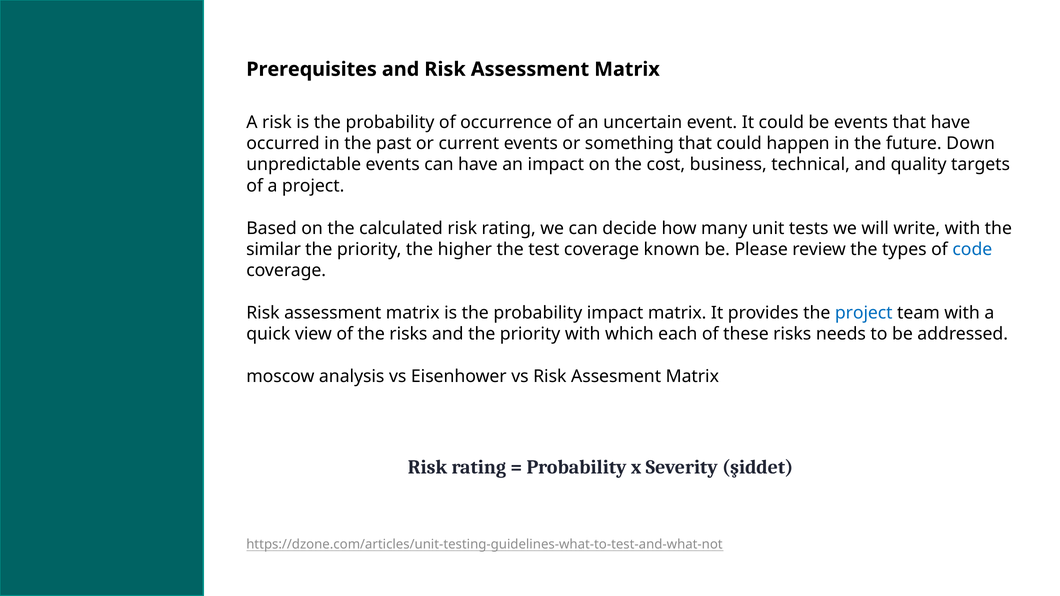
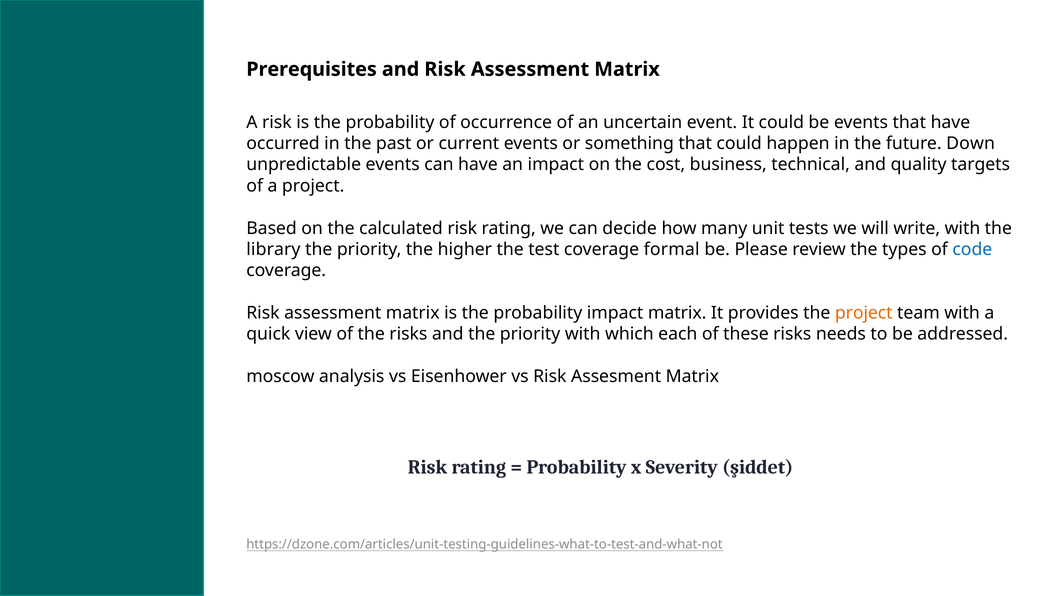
similar: similar -> library (273, 249)
known: known -> formal (672, 249)
project colour: blue -> orange (864, 313)
